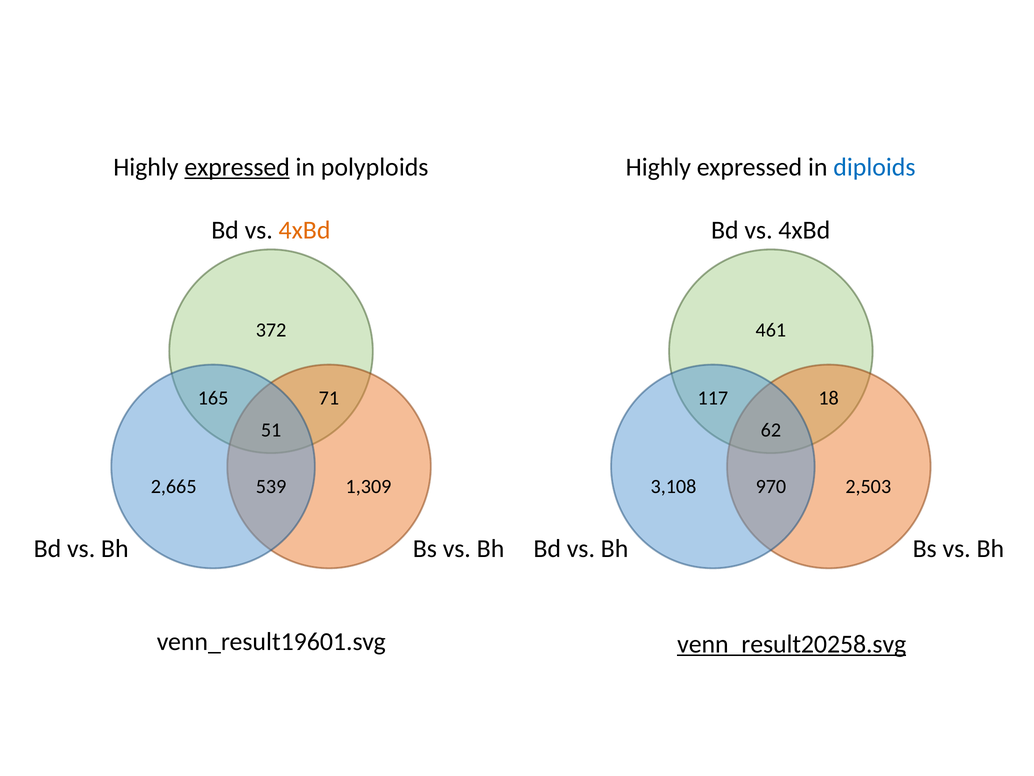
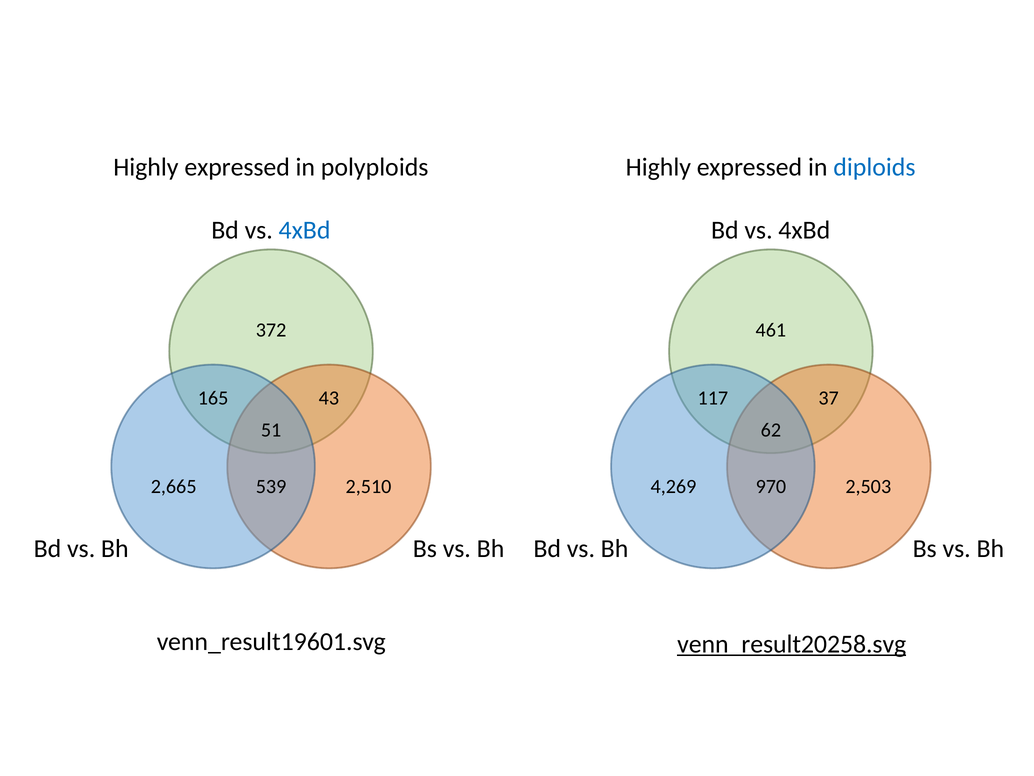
expressed underline: present -> none (237, 167)
4xBd colour: orange -> blue (305, 230)
71: 71 -> 43 (329, 398)
18: 18 -> 37 (829, 398)
1,309: 1,309 -> 2,510 (369, 486)
3,108: 3,108 -> 4,269 (673, 486)
